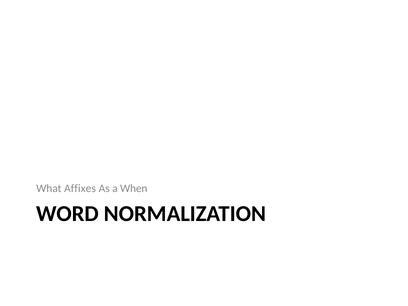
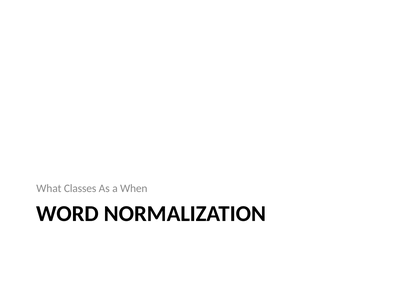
Affixes: Affixes -> Classes (80, 189)
